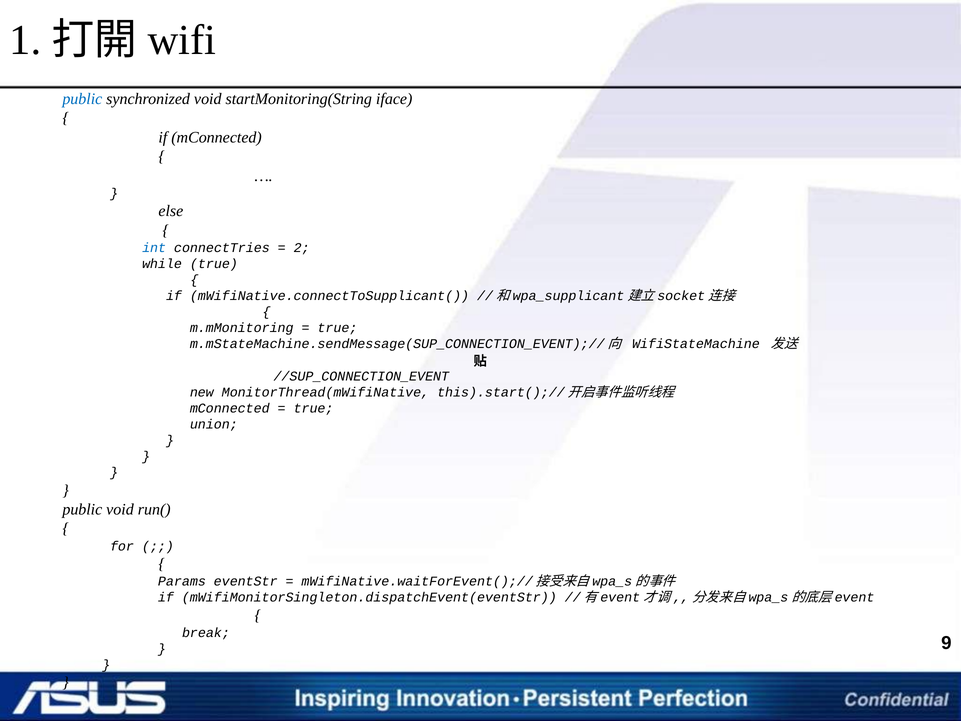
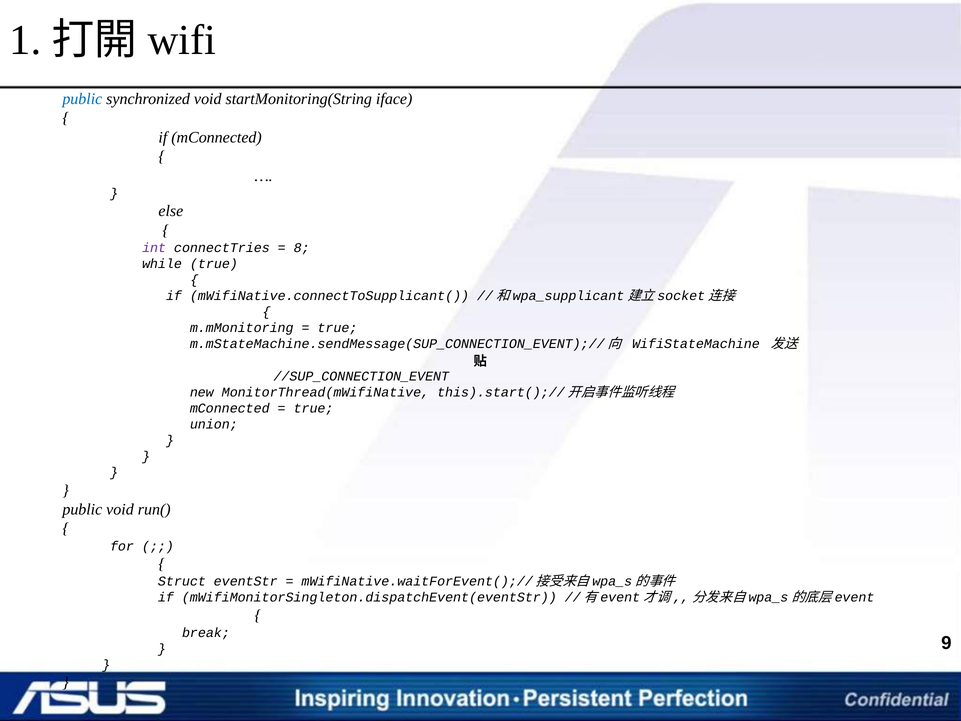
int colour: blue -> purple (154, 248)
2: 2 -> 8 (302, 248)
Params: Params -> Struct (182, 581)
